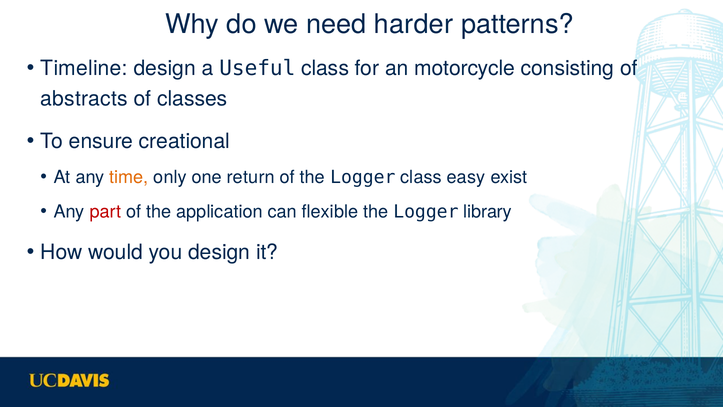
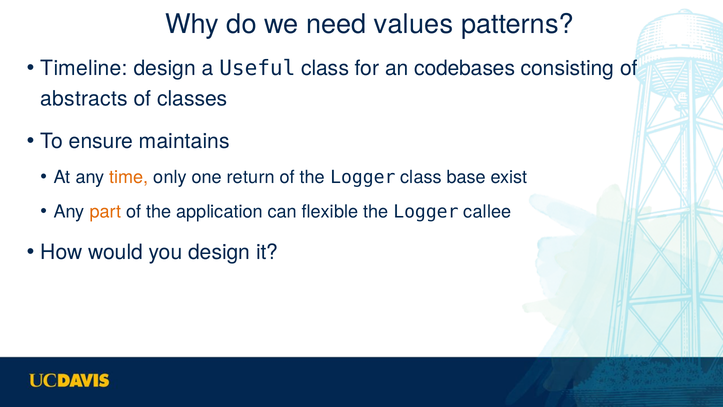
harder: harder -> values (414, 24)
motorcycle: motorcycle -> codebases (465, 68)
creational: creational -> maintains (184, 141)
easy: easy -> base (466, 177)
part colour: red -> orange (105, 212)
library: library -> callee (488, 212)
